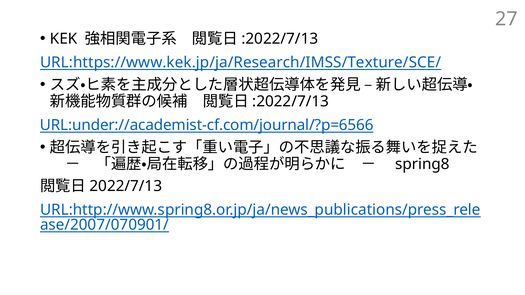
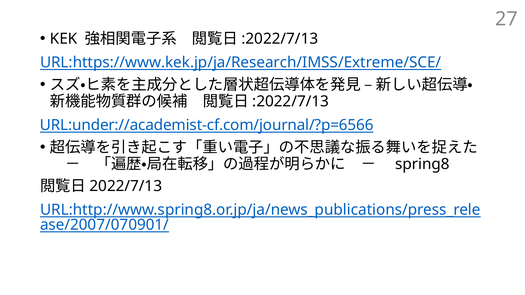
URL:https://www.kek.jp/ja/Research/IMSS/Texture/SCE/: URL:https://www.kek.jp/ja/Research/IMSS/Texture/SCE/ -> URL:https://www.kek.jp/ja/Research/IMSS/Extreme/SCE/ (241, 62)
